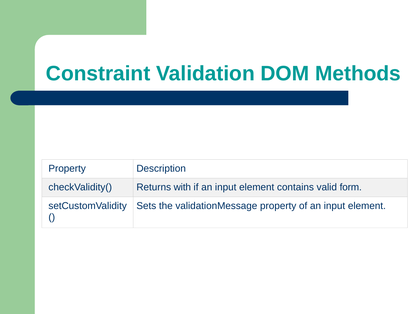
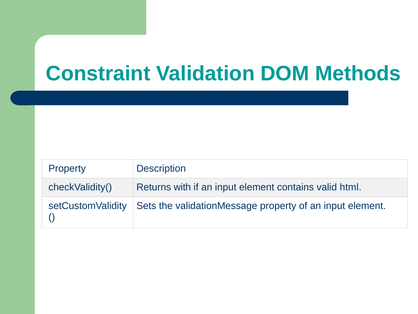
form: form -> html (351, 187)
